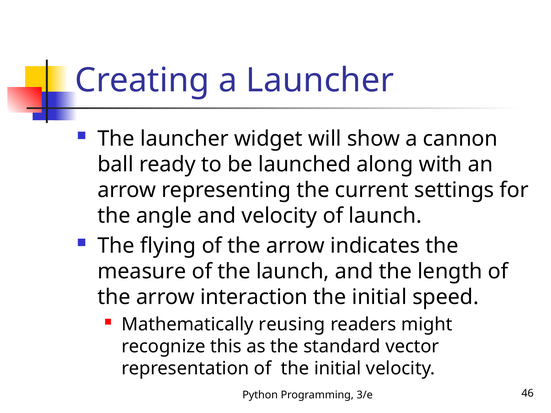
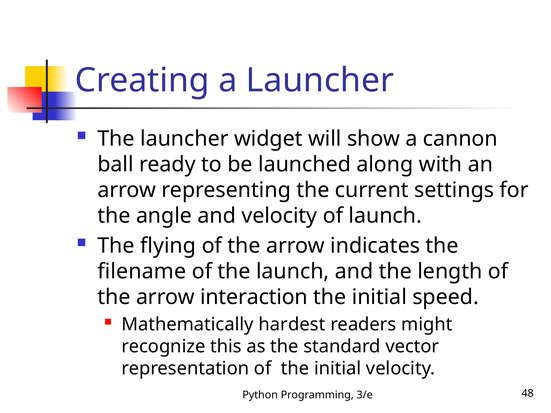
measure: measure -> filename (142, 272)
reusing: reusing -> hardest (292, 325)
46: 46 -> 48 (528, 394)
